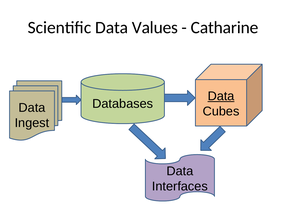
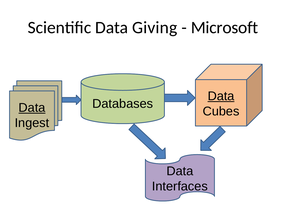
Values: Values -> Giving (155, 28)
Catharine: Catharine -> Microsoft (225, 28)
Data underline: none -> present (32, 108)
